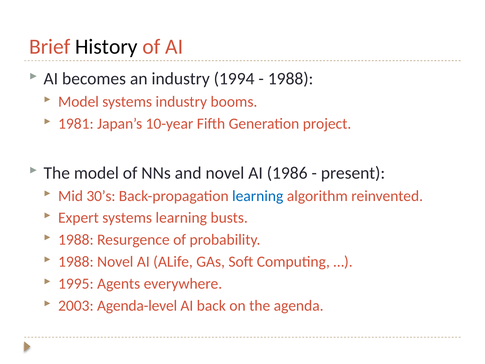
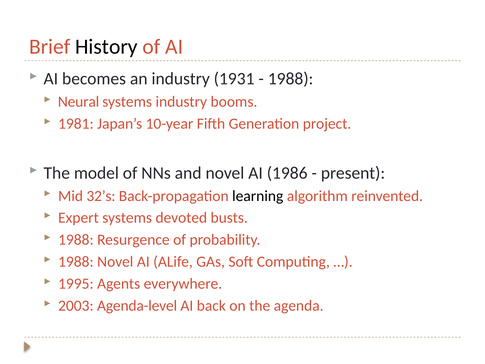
1994: 1994 -> 1931 (234, 79)
Model: Model -> Neural (79, 102)
30’s: 30’s -> 32’s (101, 196)
learning colour: blue -> black (258, 196)
systems learning: learning -> devoted (181, 218)
